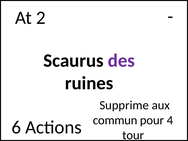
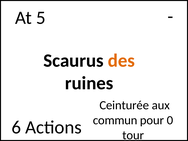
2: 2 -> 5 (41, 18)
des colour: purple -> orange (121, 61)
Supprime: Supprime -> Ceinturée (124, 105)
4: 4 -> 0 (170, 120)
